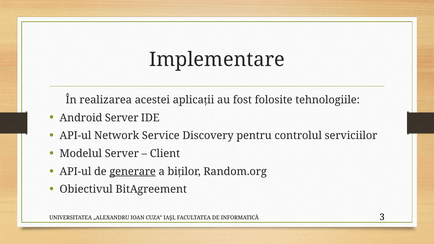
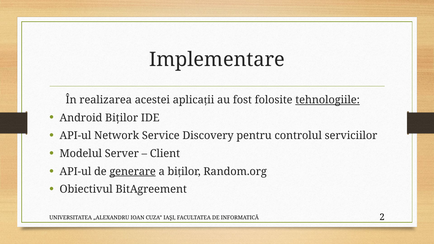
tehnologiile underline: none -> present (328, 100)
Android Server: Server -> Biților (122, 118)
3: 3 -> 2 (382, 217)
